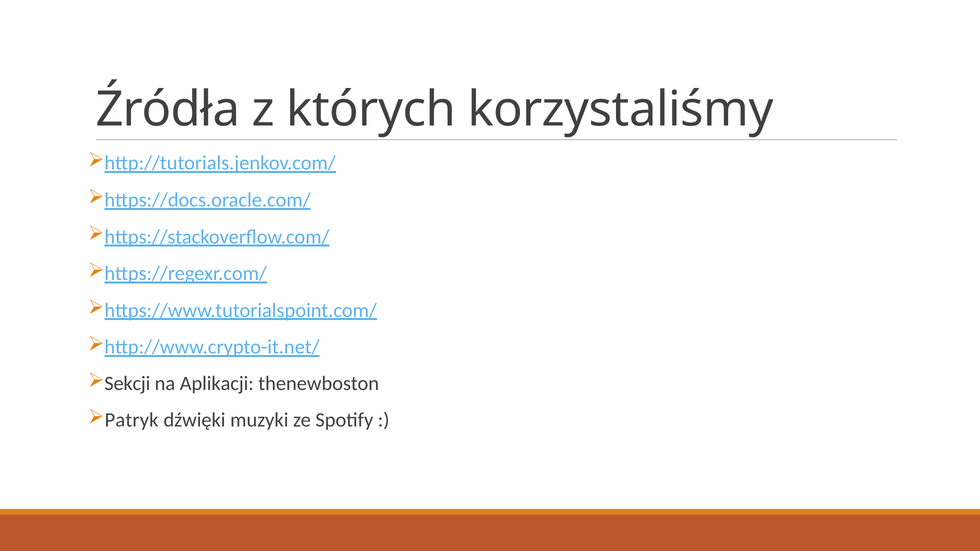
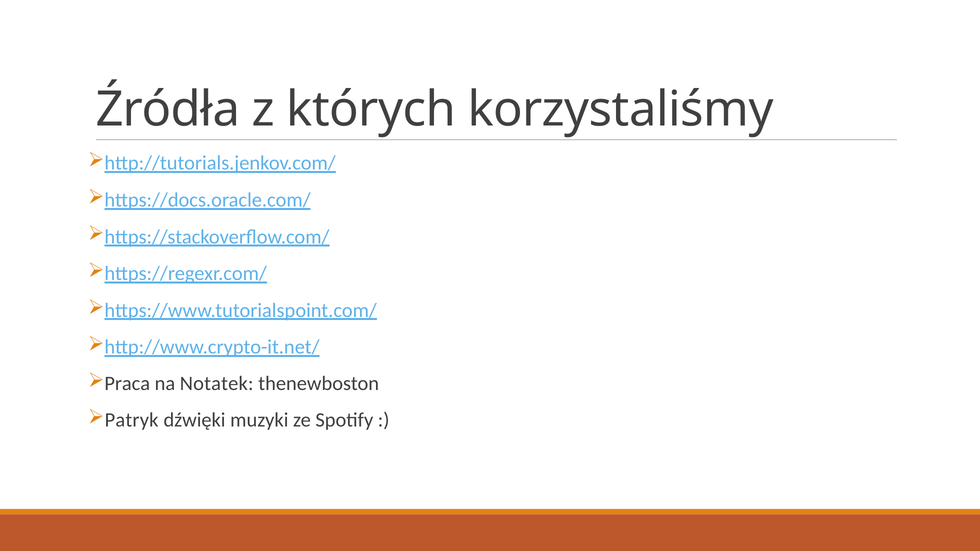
Sekcji: Sekcji -> Praca (127, 384)
Aplikacji: Aplikacji -> Notatek (217, 384)
